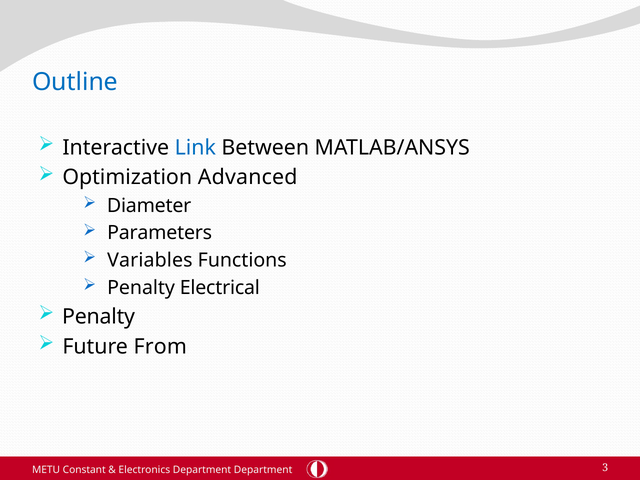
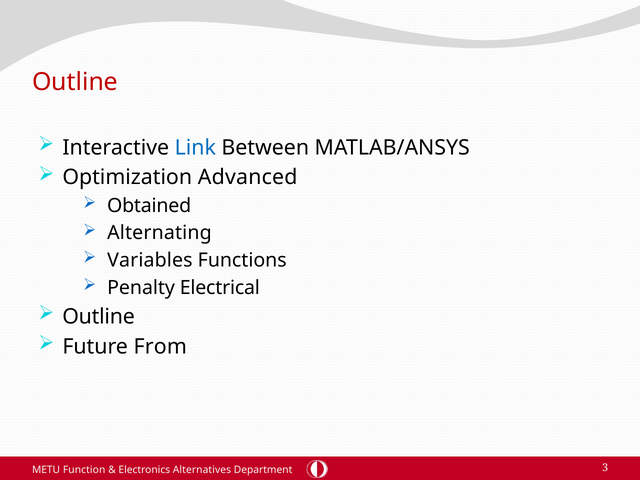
Outline colour: blue -> red (75, 82)
Diameter: Diameter -> Obtained (149, 206)
Parameters: Parameters -> Alternating (159, 233)
Penalty: Penalty -> Outline (99, 317)
Constant: Constant -> Function (84, 470)
Electronics Department: Department -> Alternatives (202, 470)
